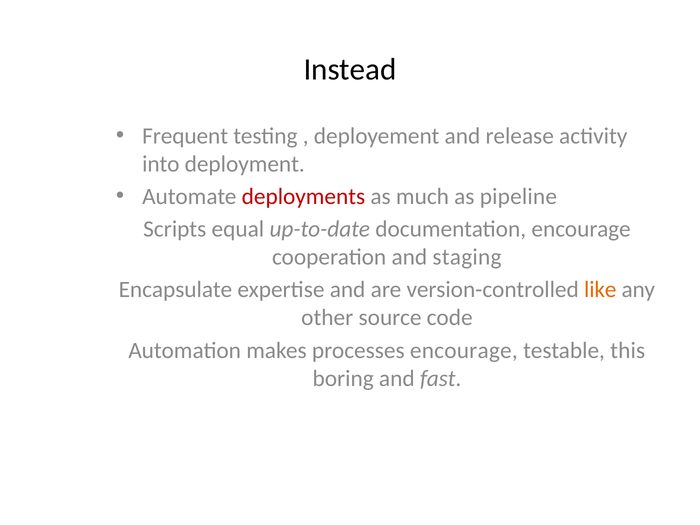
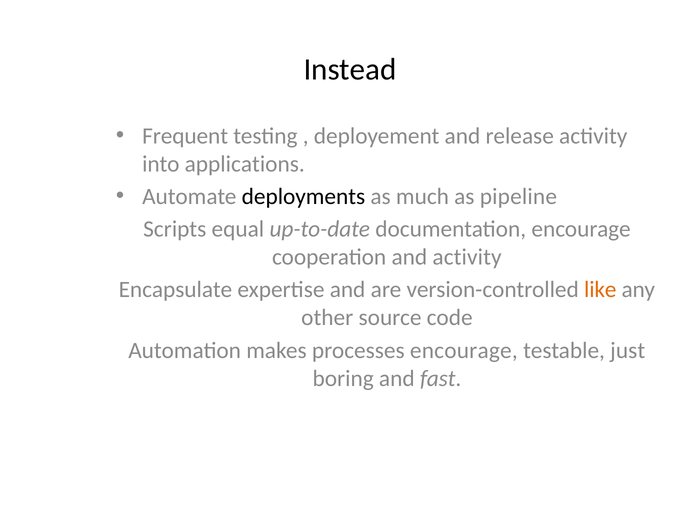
deployment: deployment -> applications (245, 164)
deployments colour: red -> black (303, 196)
and staging: staging -> activity (467, 257)
this: this -> just (628, 350)
